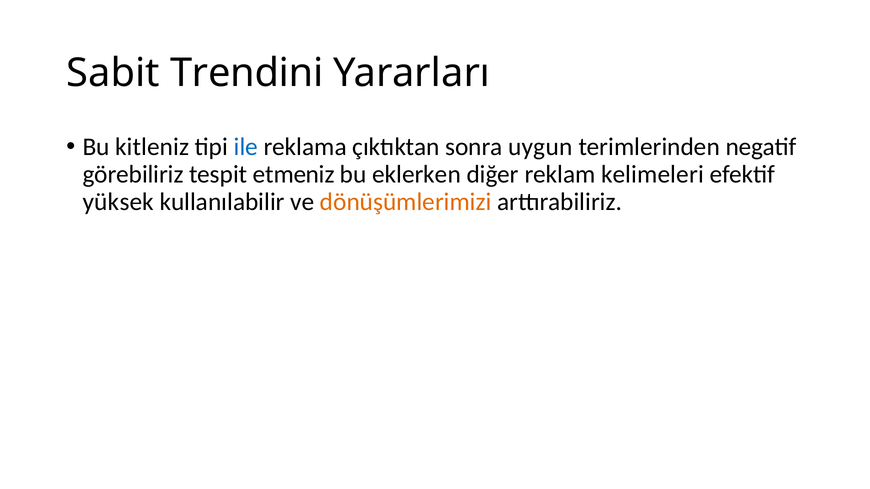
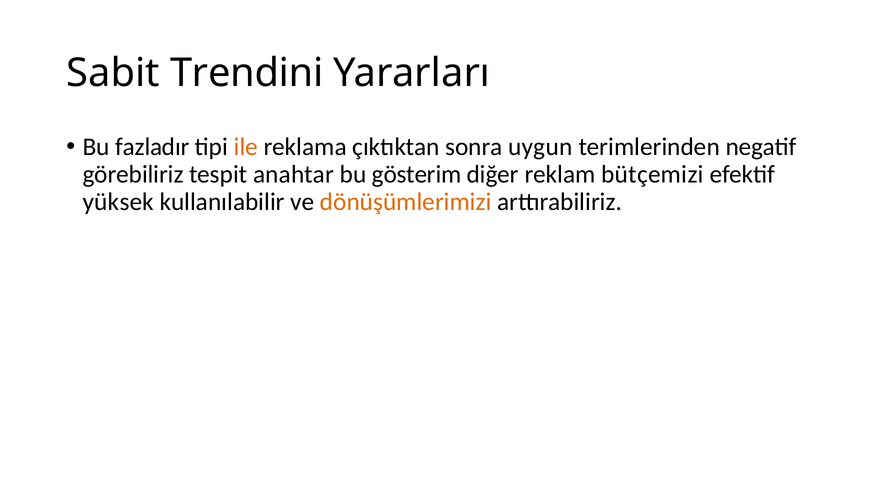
kitleniz: kitleniz -> fazladır (152, 147)
ile colour: blue -> orange (246, 147)
etmeniz: etmeniz -> anahtar (294, 175)
eklerken: eklerken -> gösterim (417, 175)
kelimeleri: kelimeleri -> bütçemizi (652, 175)
